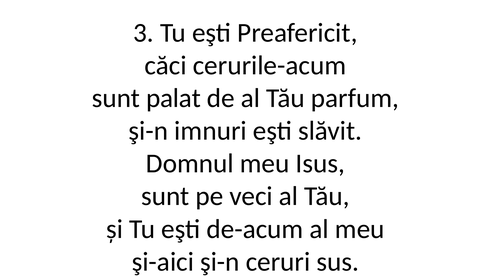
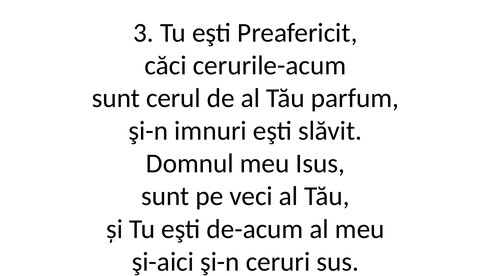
palat: palat -> cerul (173, 98)
